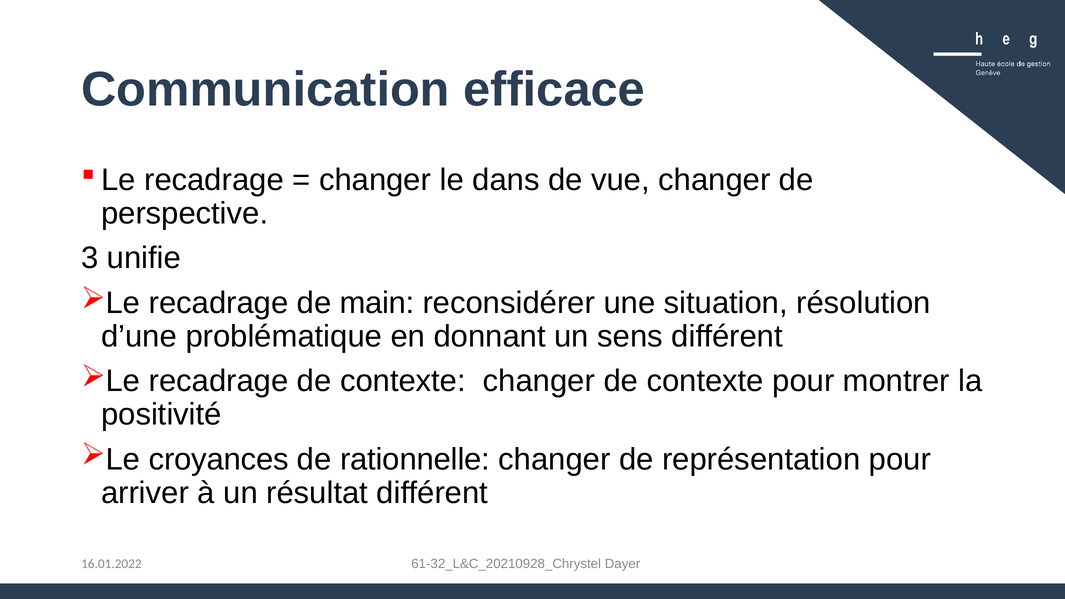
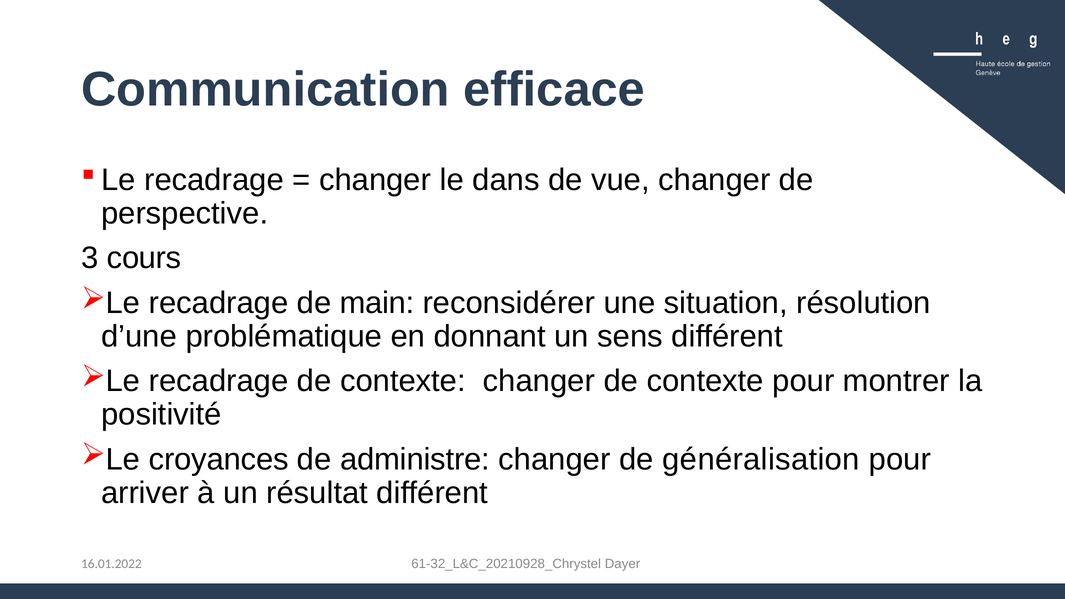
unifie: unifie -> cours (144, 258)
rationnelle: rationnelle -> administre (415, 459)
représentation: représentation -> généralisation (761, 459)
